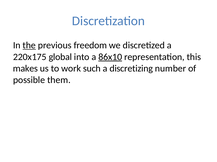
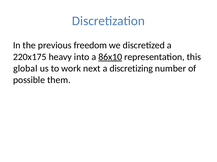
the underline: present -> none (29, 46)
global: global -> heavy (60, 57)
makes: makes -> global (25, 69)
such: such -> next (92, 69)
